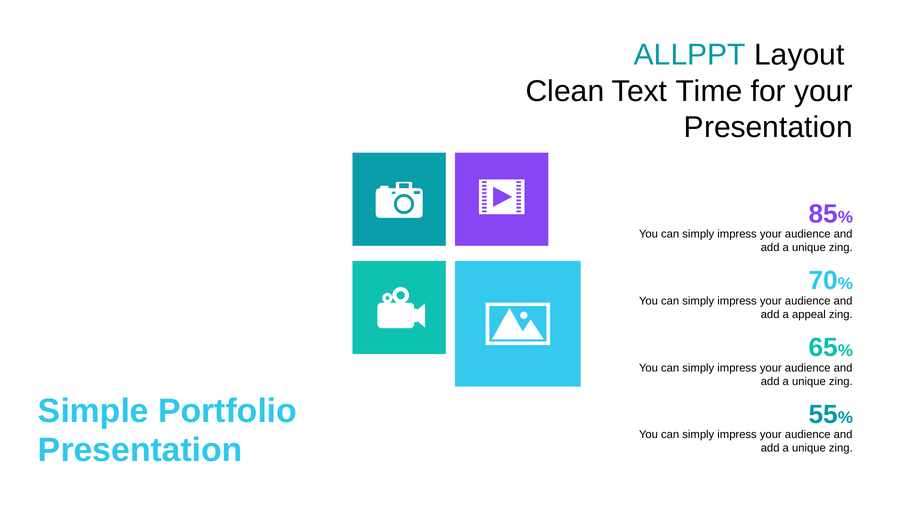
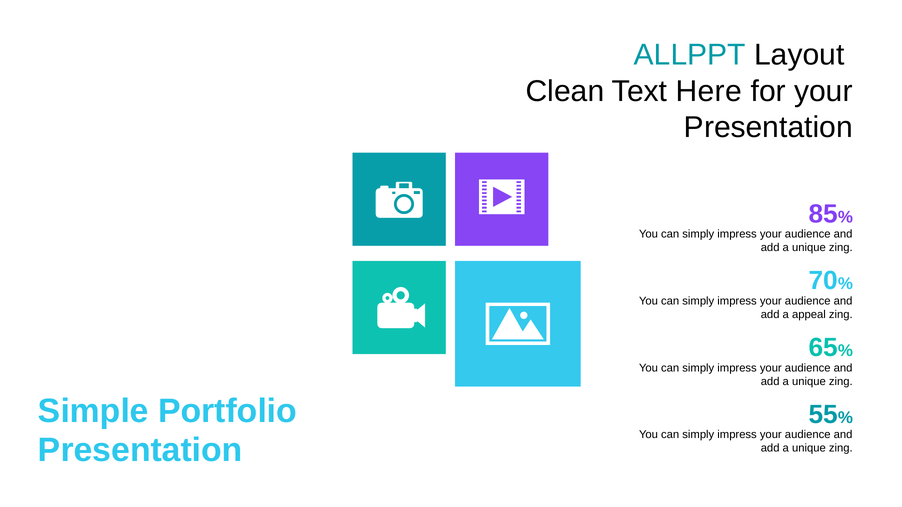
Time: Time -> Here (709, 91)
